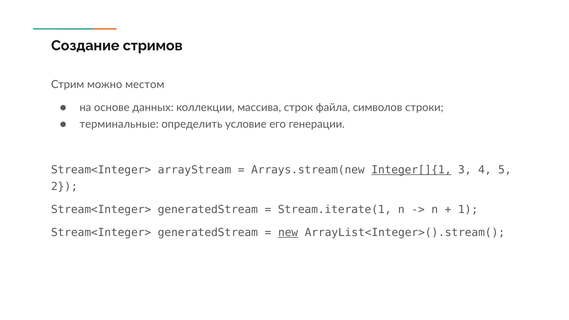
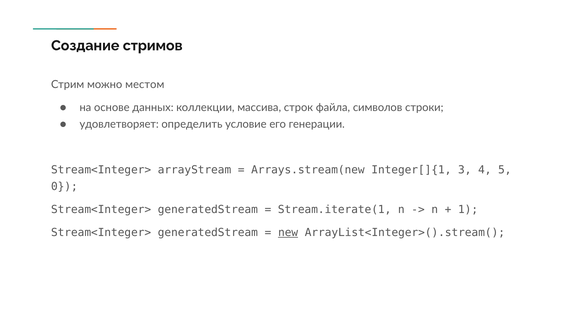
терминальные: терминальные -> удовлетворяет (119, 124)
Integer[]{1 underline: present -> none (411, 170)
2: 2 -> 0 (64, 187)
